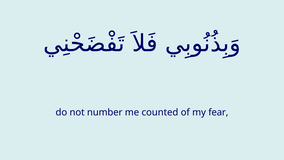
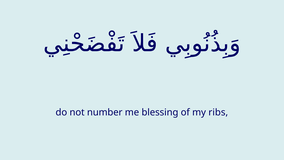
counted: counted -> blessing (160, 112)
fear: fear -> ribs (218, 112)
